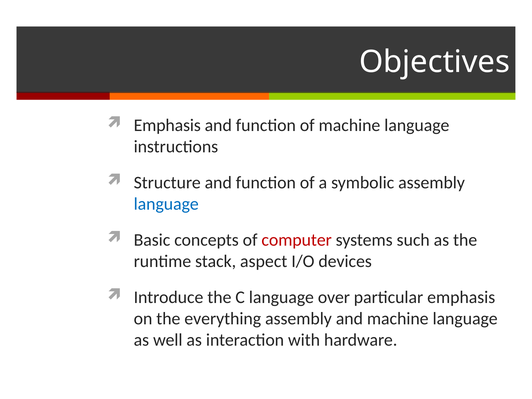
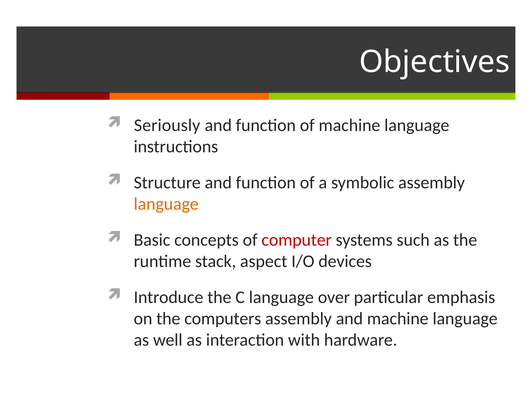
Emphasis: Emphasis -> Seriously (167, 125)
language colour: blue -> orange (166, 204)
everything: everything -> computers (223, 319)
